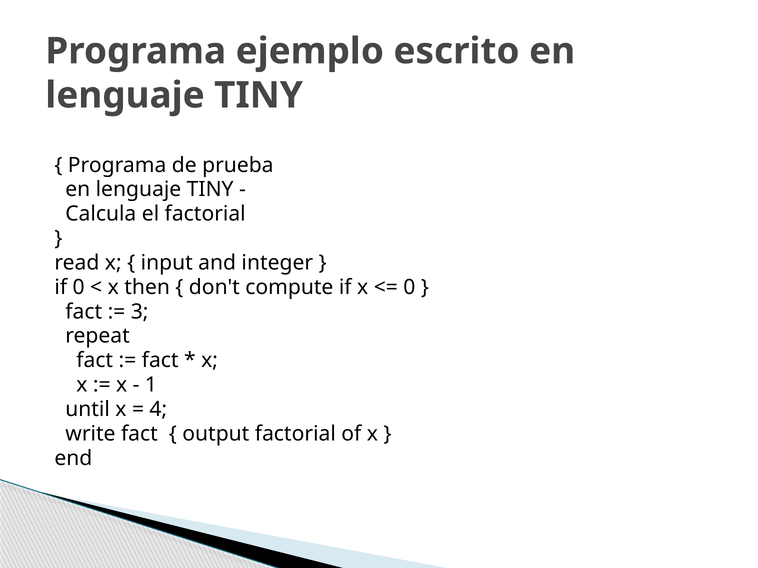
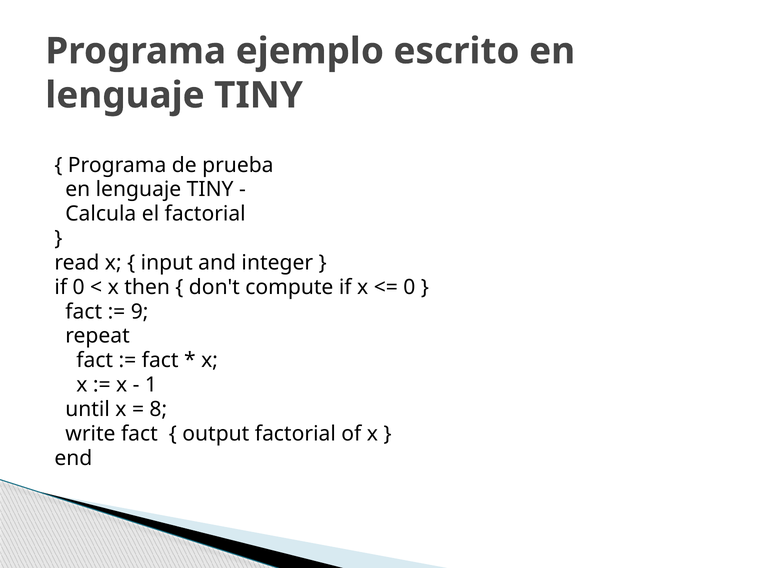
3: 3 -> 9 (140, 312)
4: 4 -> 8 (158, 410)
